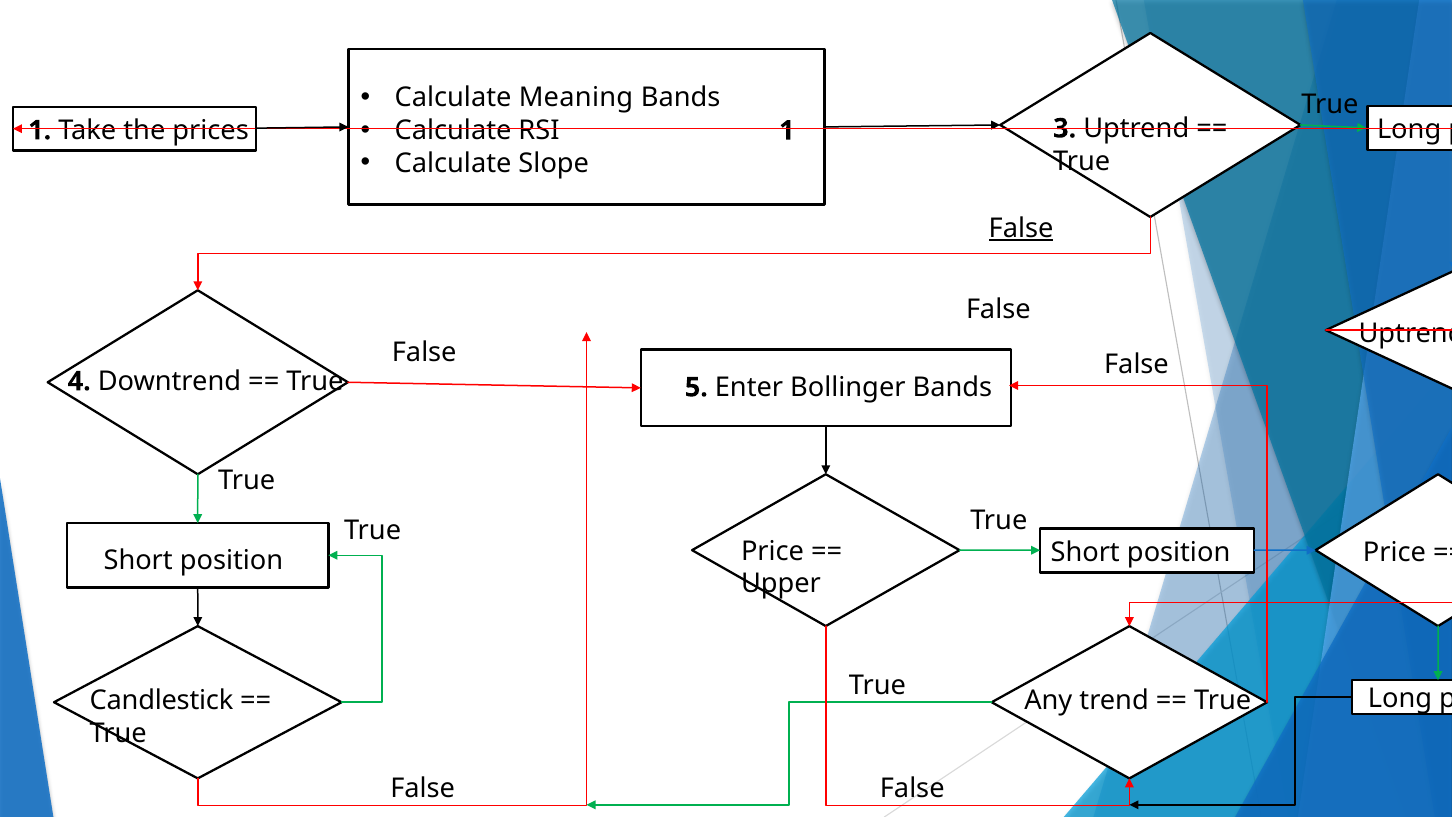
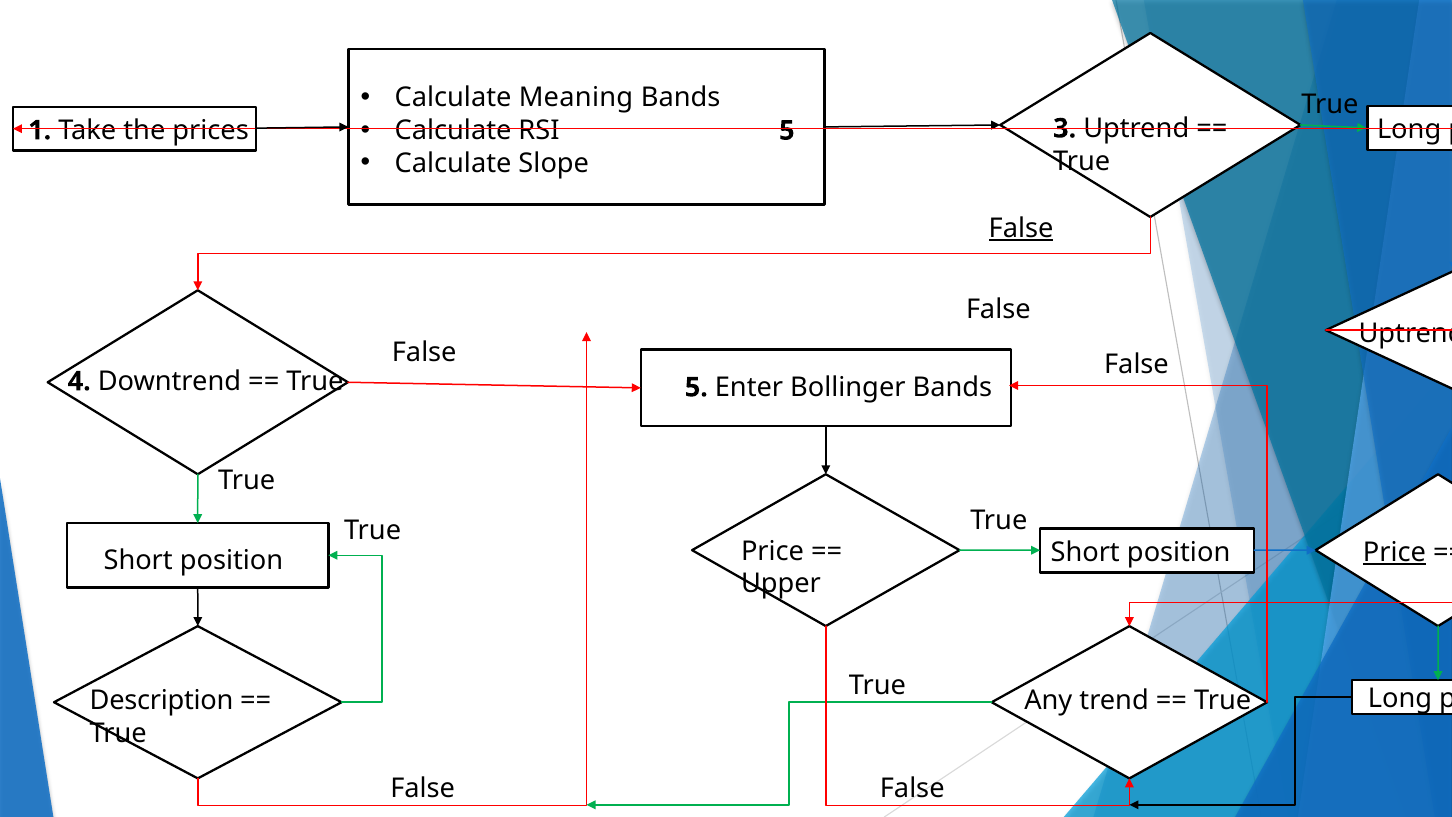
RSI 1: 1 -> 5 (787, 131)
Price underline: none -> present (1394, 552)
Candlestick: Candlestick -> Description (162, 701)
